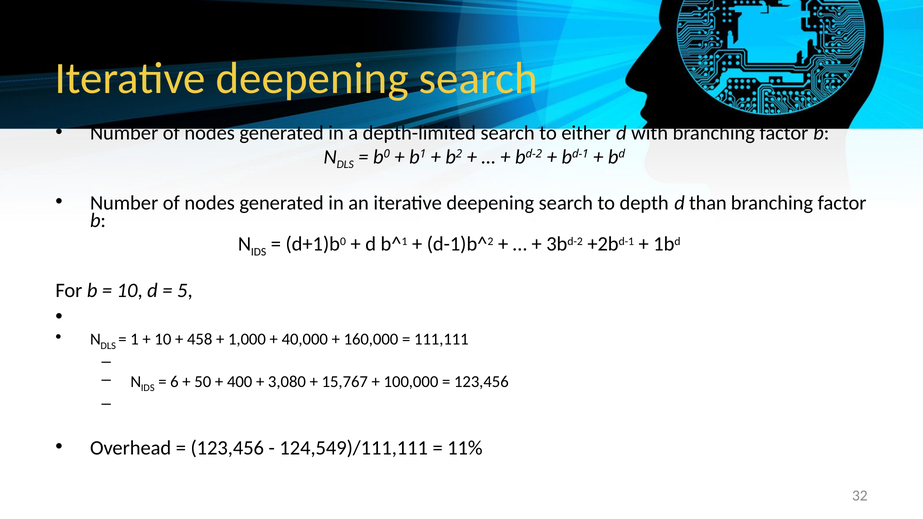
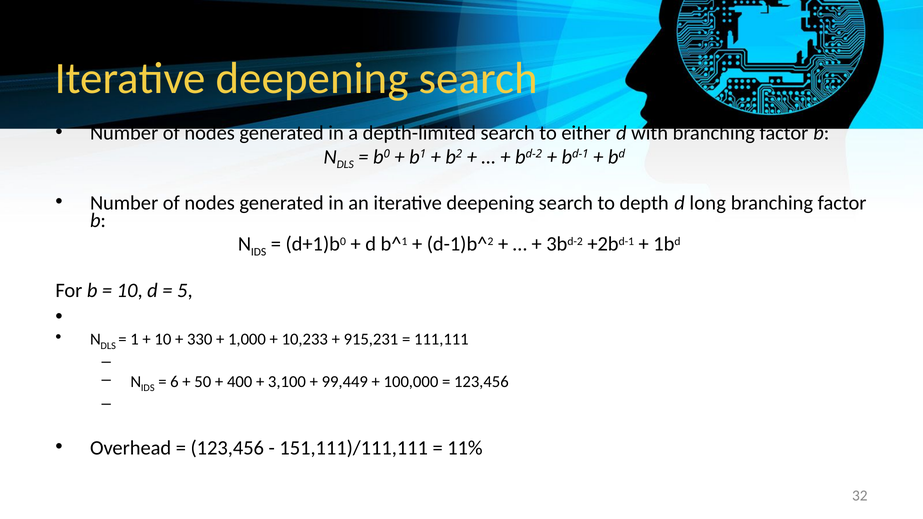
than: than -> long (708, 203)
458: 458 -> 330 (200, 339)
40,000: 40,000 -> 10,233 (305, 339)
160,000: 160,000 -> 915,231 (371, 339)
3,080: 3,080 -> 3,100 (287, 382)
15,767: 15,767 -> 99,449 (345, 382)
124,549)/111,111: 124,549)/111,111 -> 151,111)/111,111 (354, 448)
